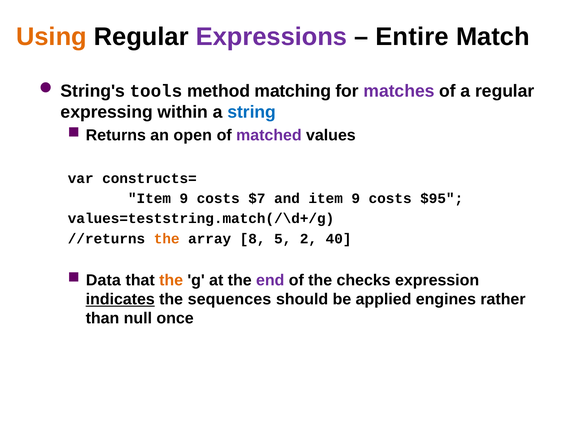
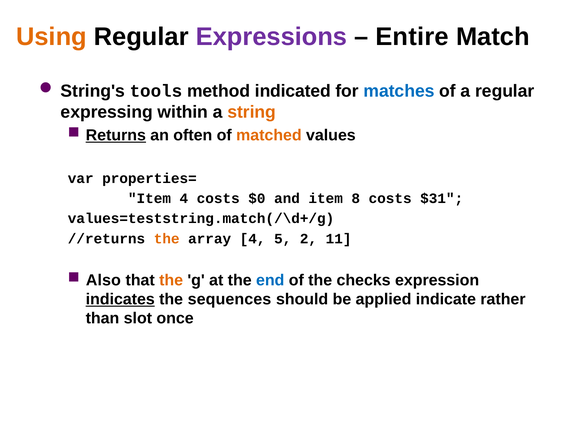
matching: matching -> indicated (293, 91)
matches colour: purple -> blue (399, 91)
string colour: blue -> orange (252, 112)
Returns underline: none -> present (116, 135)
open: open -> often (193, 135)
matched colour: purple -> orange (269, 135)
constructs=: constructs= -> properties= (149, 178)
9: 9 -> 4 (184, 198)
$7: $7 -> $0 (257, 198)
and item 9: 9 -> 8 (356, 198)
$95: $95 -> $31 (442, 198)
array 8: 8 -> 4 (253, 238)
40: 40 -> 11 (339, 238)
Data: Data -> Also (103, 280)
end colour: purple -> blue (270, 280)
engines: engines -> indicate (446, 299)
null: null -> slot (138, 318)
